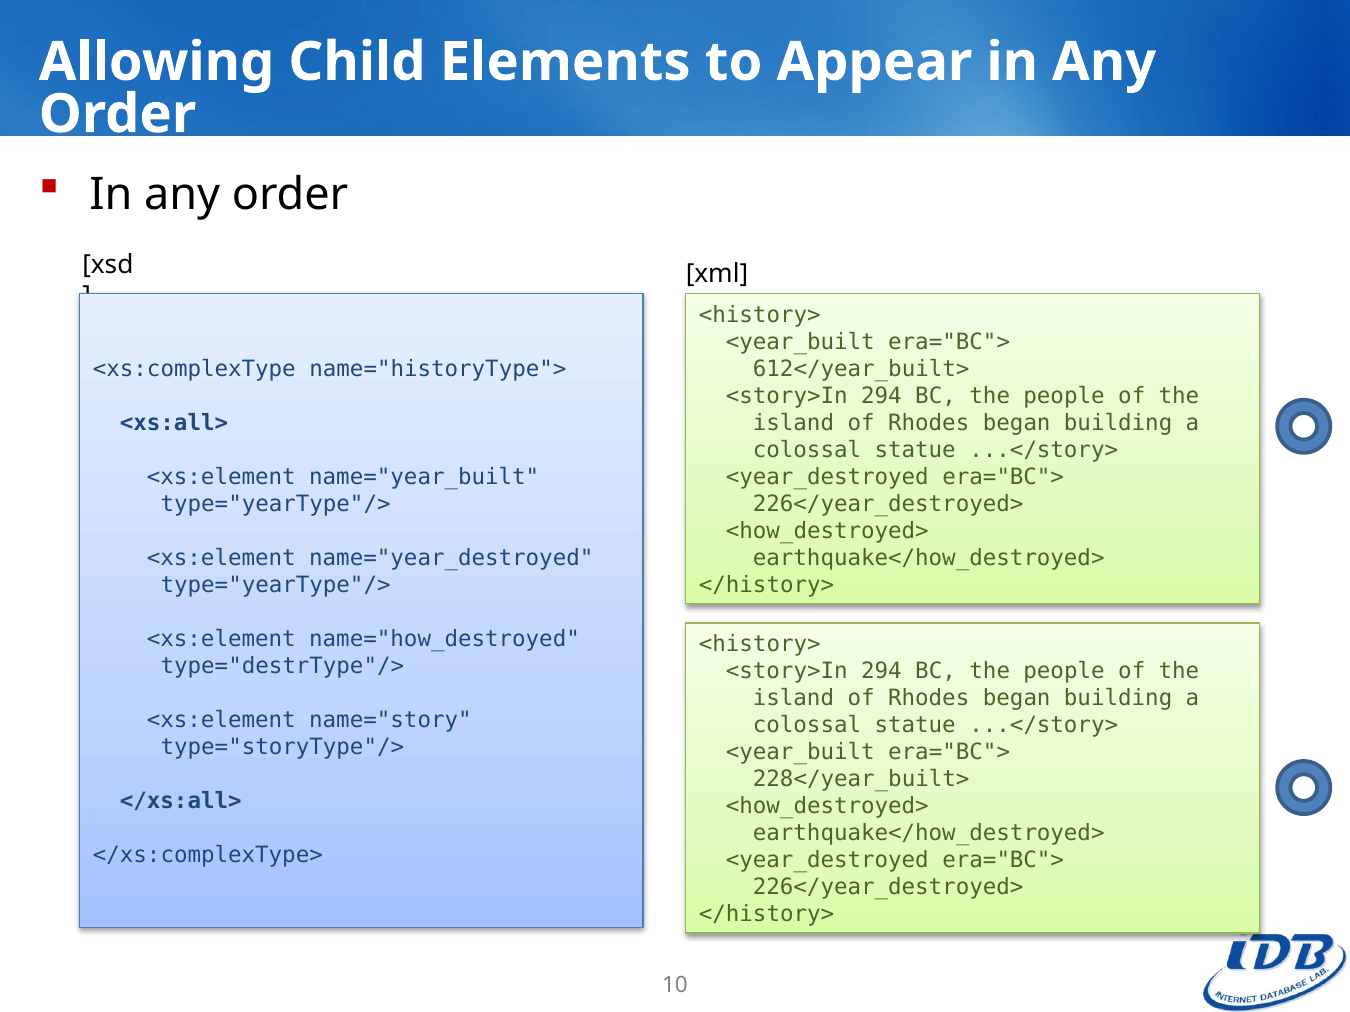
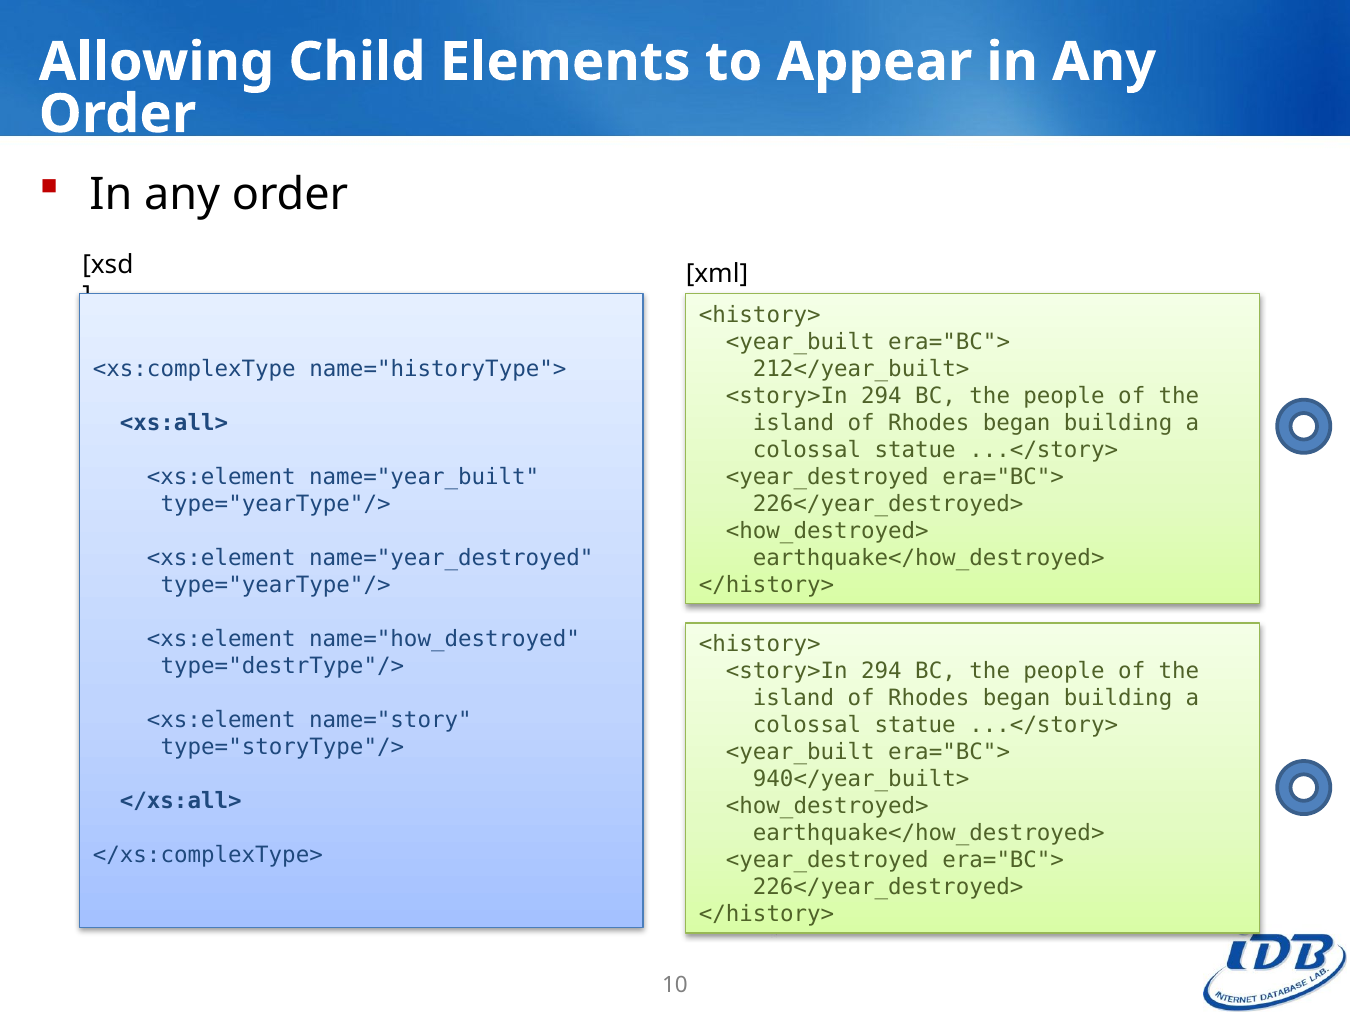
612</year_built>: 612</year_built> -> 212</year_built> (861, 369)
228</year_built>: 228</year_built> -> 940</year_built> (861, 780)
